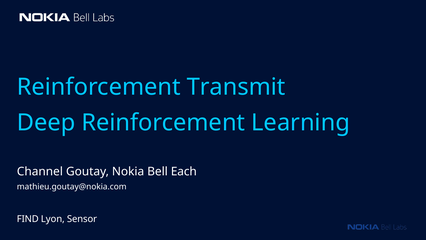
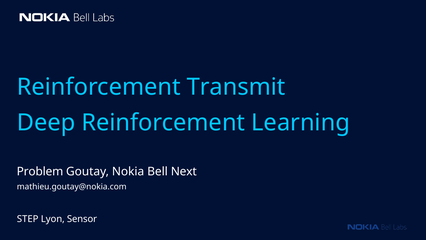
Channel: Channel -> Problem (40, 171)
Each: Each -> Next (184, 171)
FIND: FIND -> STEP (28, 219)
